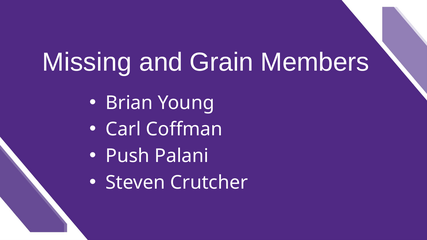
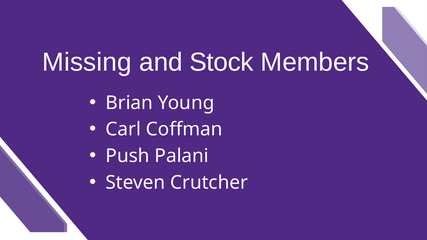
Grain: Grain -> Stock (222, 62)
